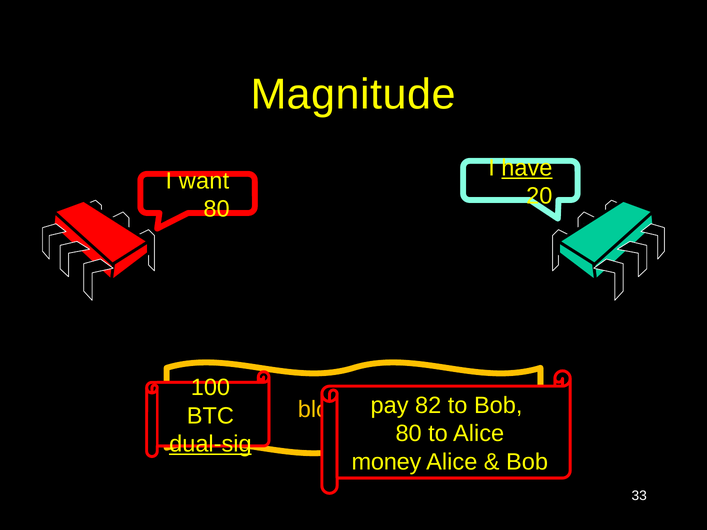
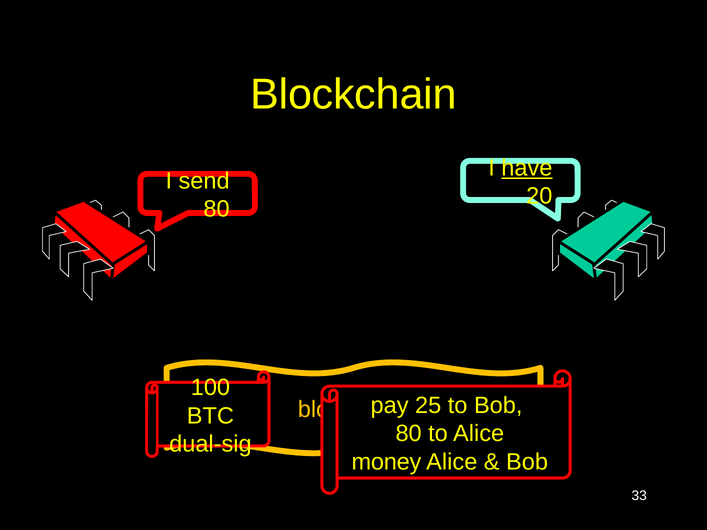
Magnitude: Magnitude -> Blockchain (353, 94)
want: want -> send (204, 181)
82: 82 -> 25 (428, 406)
dual-sig underline: present -> none (210, 444)
